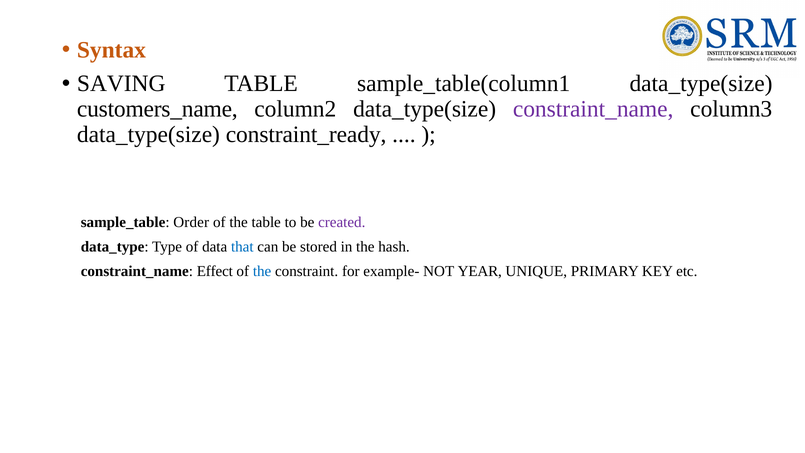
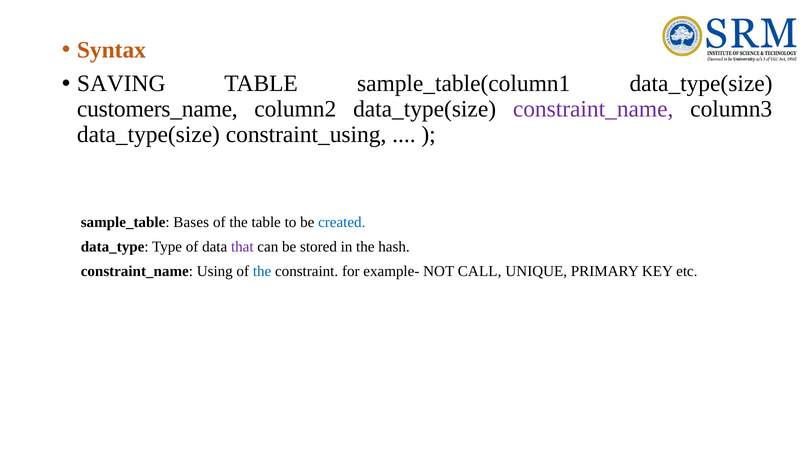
constraint_ready: constraint_ready -> constraint_using (306, 134)
Order: Order -> Bases (191, 222)
created colour: purple -> blue (342, 222)
that colour: blue -> purple (242, 247)
Effect: Effect -> Using (215, 271)
YEAR: YEAR -> CALL (480, 271)
